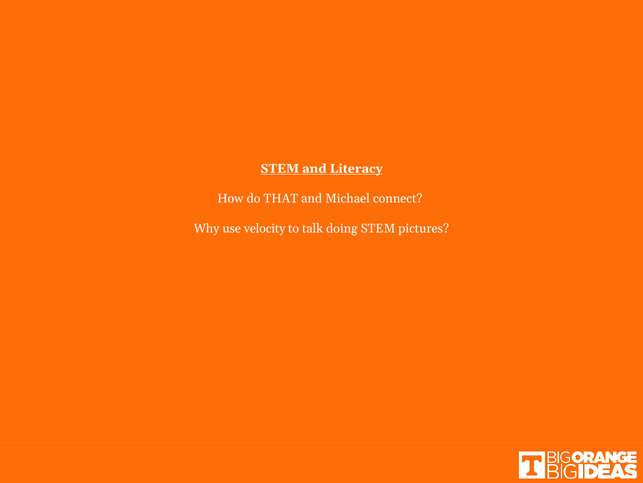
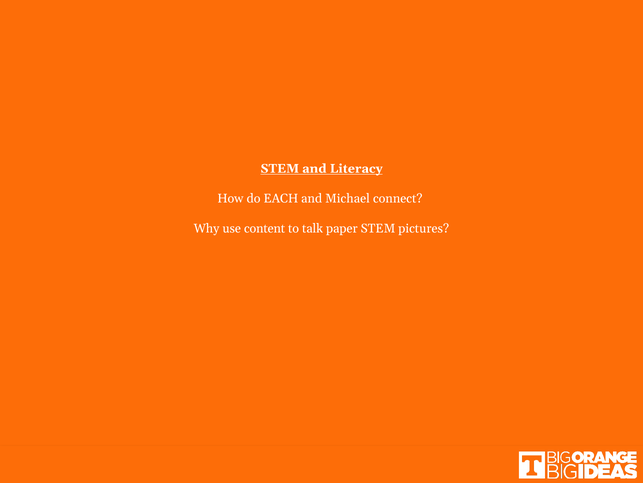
THAT: THAT -> EACH (281, 198)
velocity: velocity -> content (265, 228)
doing: doing -> paper (342, 228)
